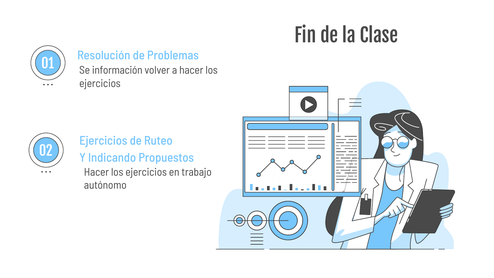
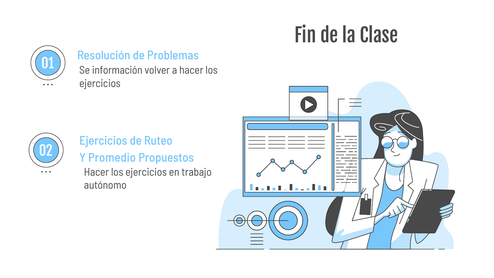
Indicando: Indicando -> Promedio (112, 158)
